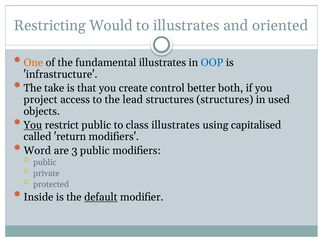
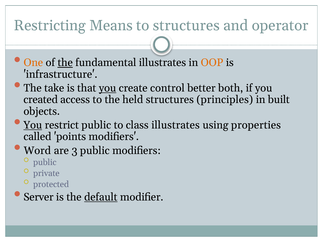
Would: Would -> Means (111, 25)
to illustrates: illustrates -> structures (186, 25)
oriented: oriented -> operator (280, 25)
the underline: none -> present (65, 63)
OOP colour: blue -> orange (212, 63)
you underline: none -> present (108, 88)
project: project -> created (41, 100)
lead: lead -> held (133, 100)
structures structures: structures -> principles (225, 100)
used: used -> built (279, 100)
capitalised: capitalised -> properties (256, 125)
return: return -> points (70, 137)
Inside: Inside -> Server (39, 197)
